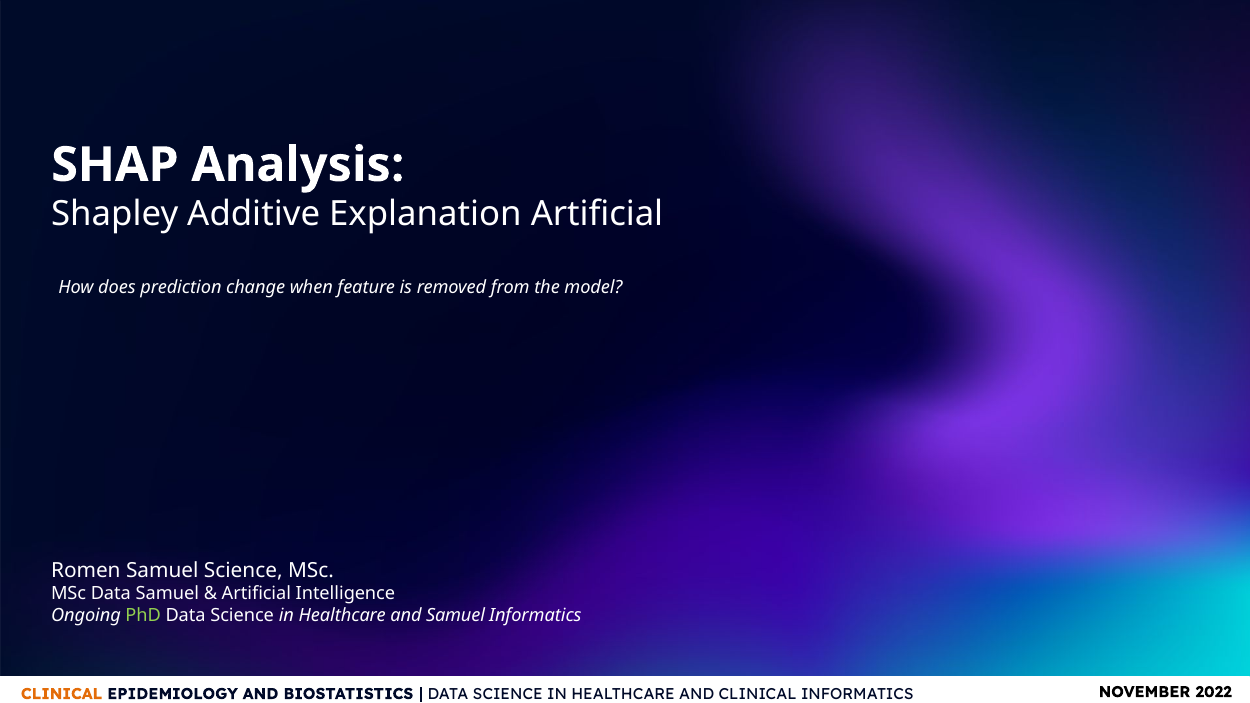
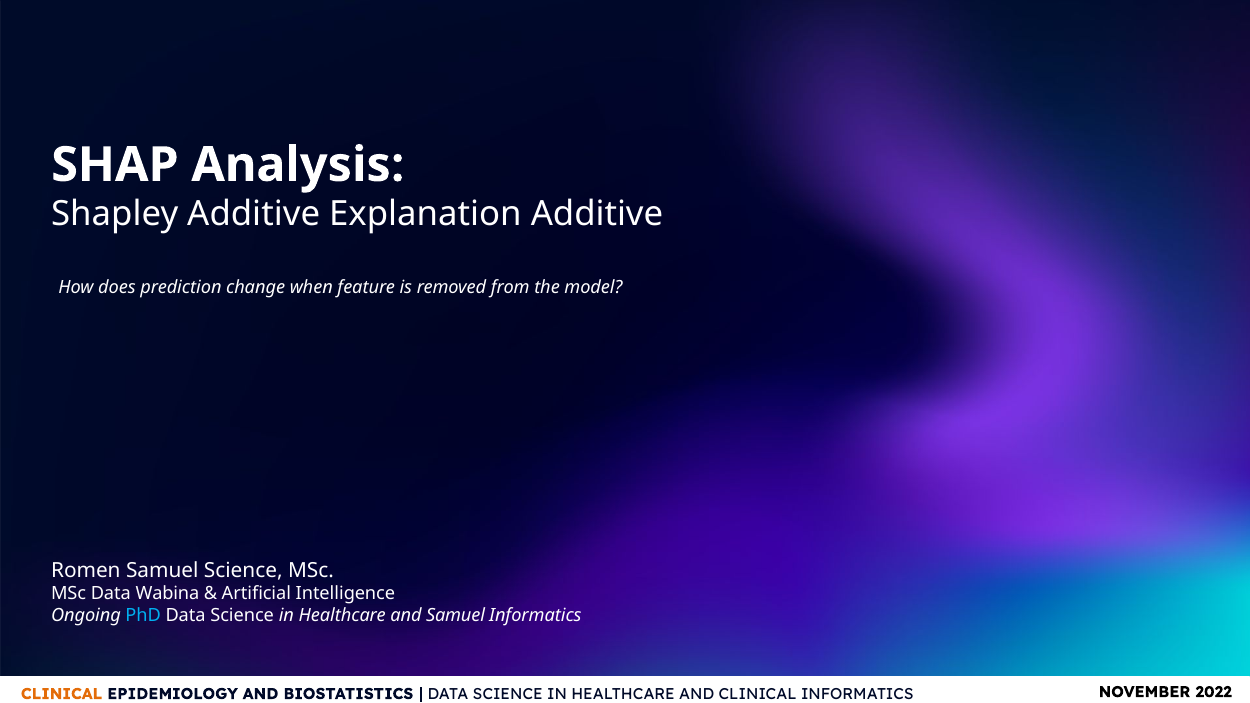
Explanation Artificial: Artificial -> Additive (597, 214)
Data Samuel: Samuel -> Wabina (167, 594)
PhD colour: light green -> light blue (143, 616)
